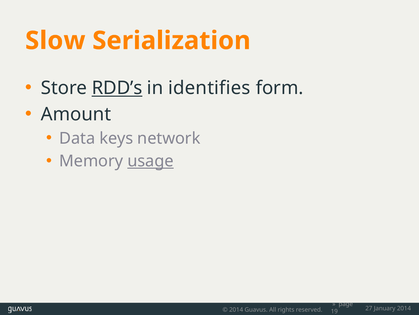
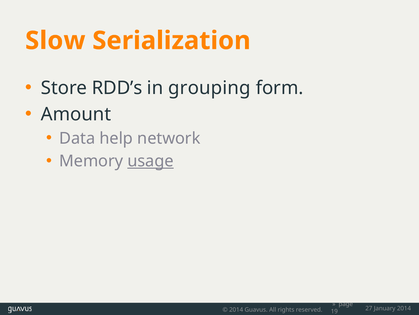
RDD’s underline: present -> none (117, 88)
identifies: identifies -> grouping (209, 88)
keys: keys -> help (116, 138)
